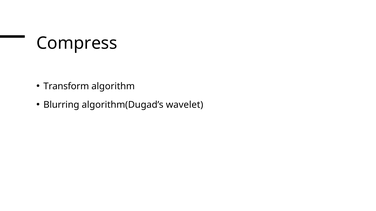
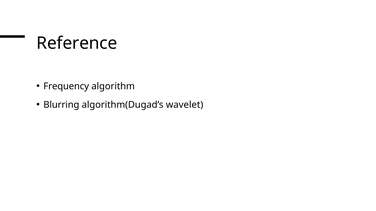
Compress: Compress -> Reference (77, 43)
Transform: Transform -> Frequency (66, 87)
